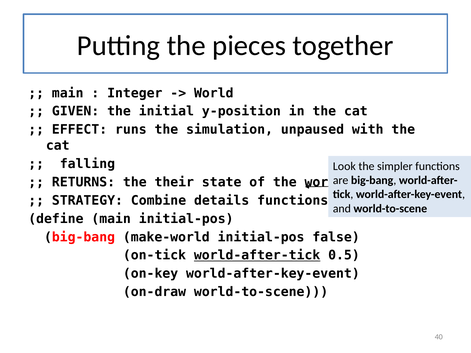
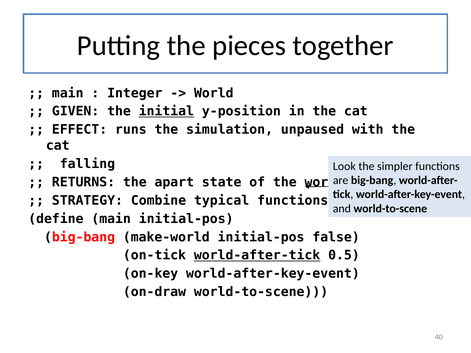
initial underline: none -> present (166, 111)
their: their -> apart (174, 182)
details: details -> typical (222, 201)
